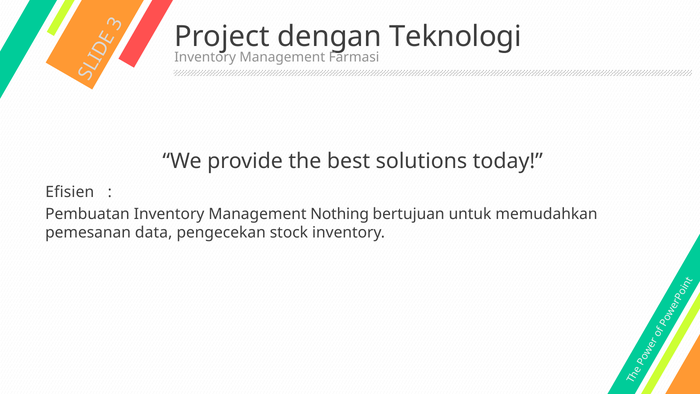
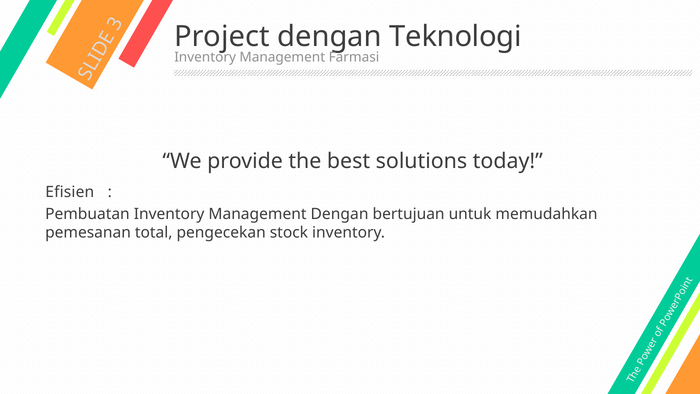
Management Nothing: Nothing -> Dengan (340, 214)
data: data -> total (154, 233)
